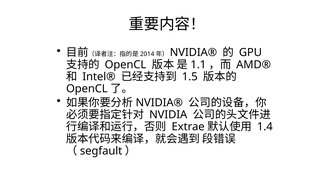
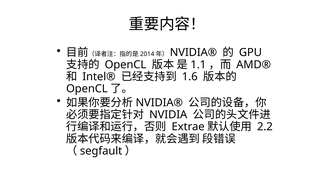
1.5: 1.5 -> 1.6 (190, 77)
1.4: 1.4 -> 2.2 (265, 127)
